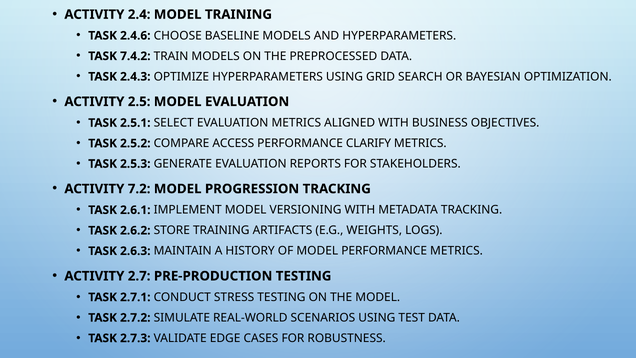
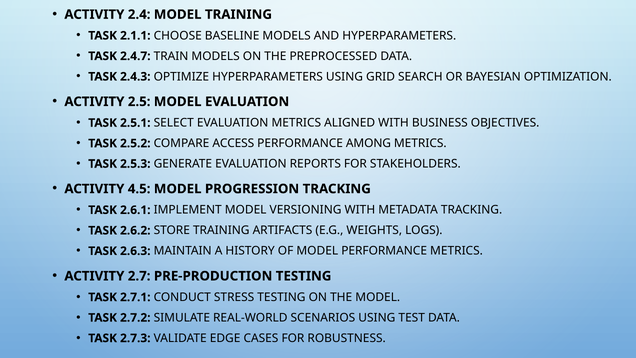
2.4.6: 2.4.6 -> 2.1.1 (135, 36)
7.4.2: 7.4.2 -> 2.4.7 (135, 56)
CLARIFY: CLARIFY -> AMONG (368, 143)
7.2: 7.2 -> 4.5 (139, 189)
